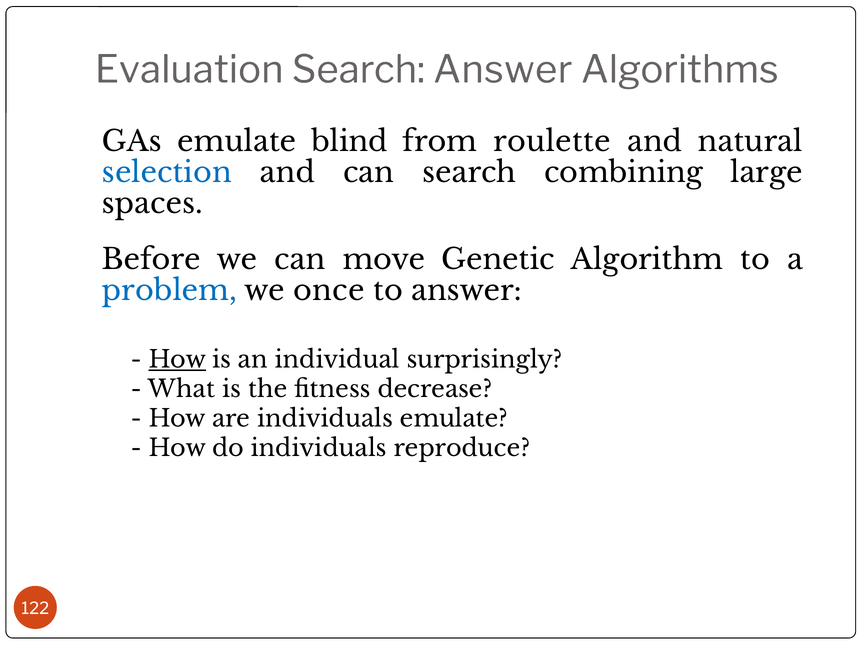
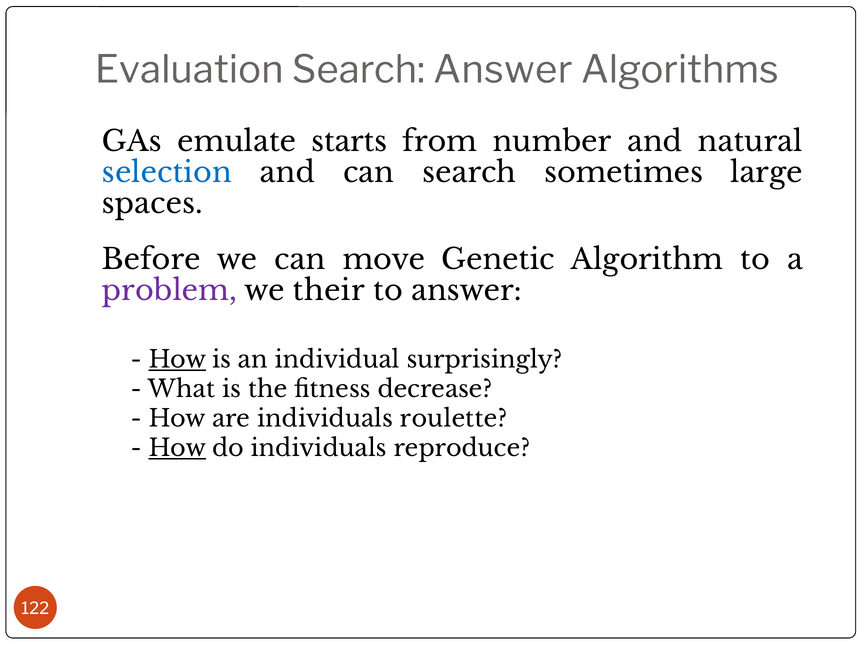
blind: blind -> starts (349, 142)
roulette: roulette -> number (552, 142)
combining: combining -> sometimes (624, 173)
problem colour: blue -> purple (169, 291)
once: once -> their (329, 291)
individuals emulate: emulate -> roulette (454, 419)
How underline: none -> present (177, 448)
